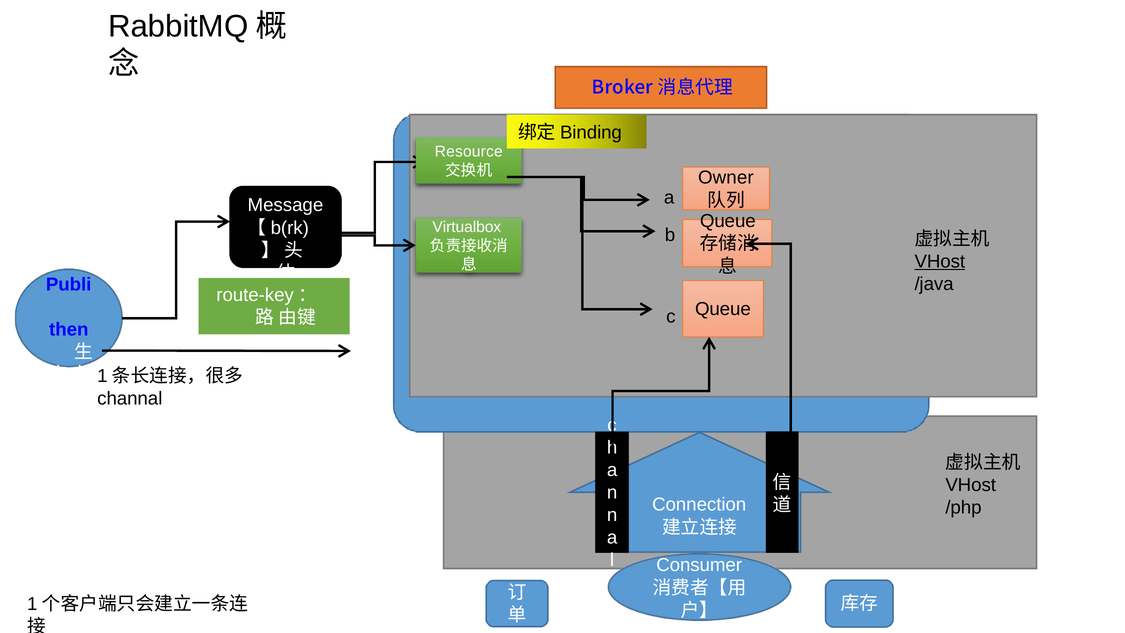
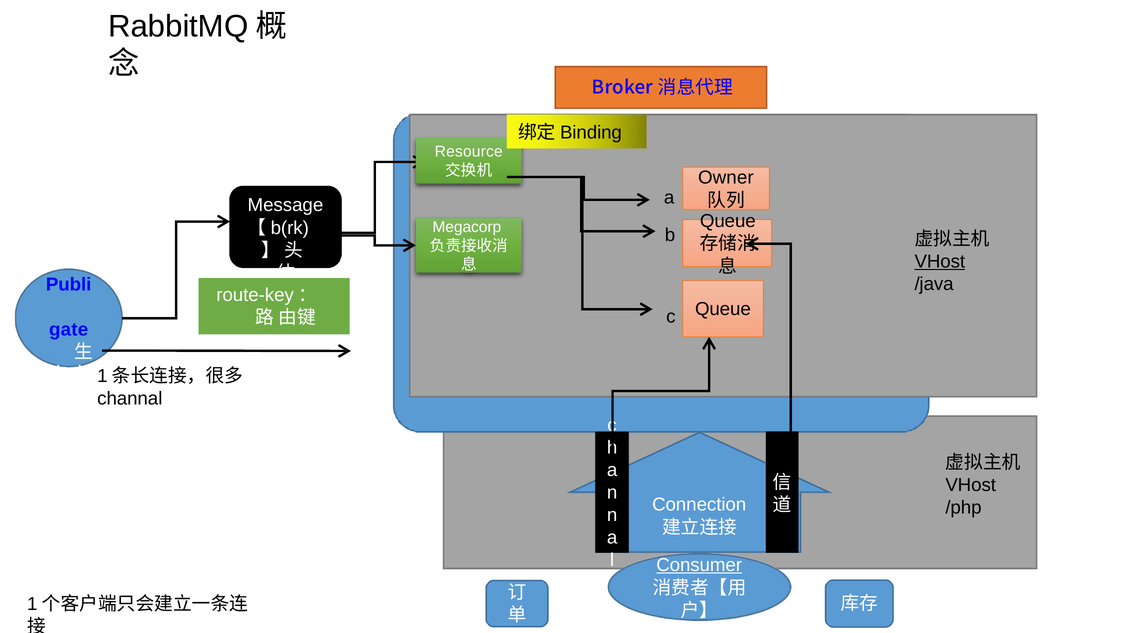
Virtualbox: Virtualbox -> Megacorp (467, 227)
then: then -> gate (69, 330)
Consumer underline: none -> present (699, 565)
